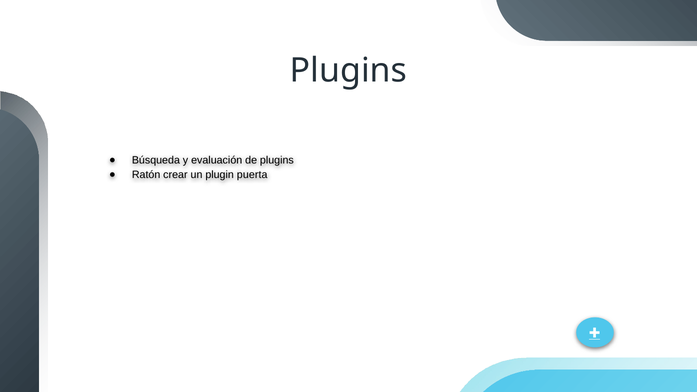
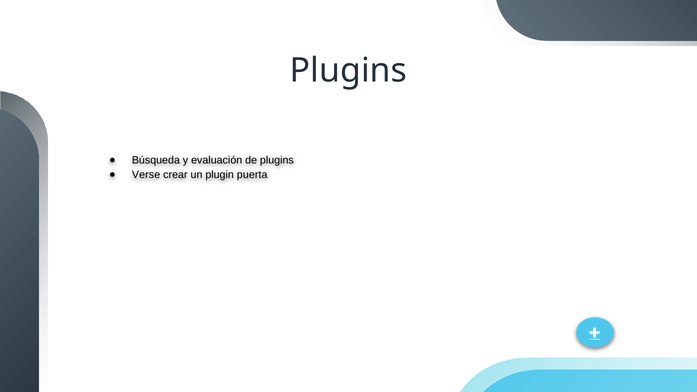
Ratón: Ratón -> Verse (146, 175)
